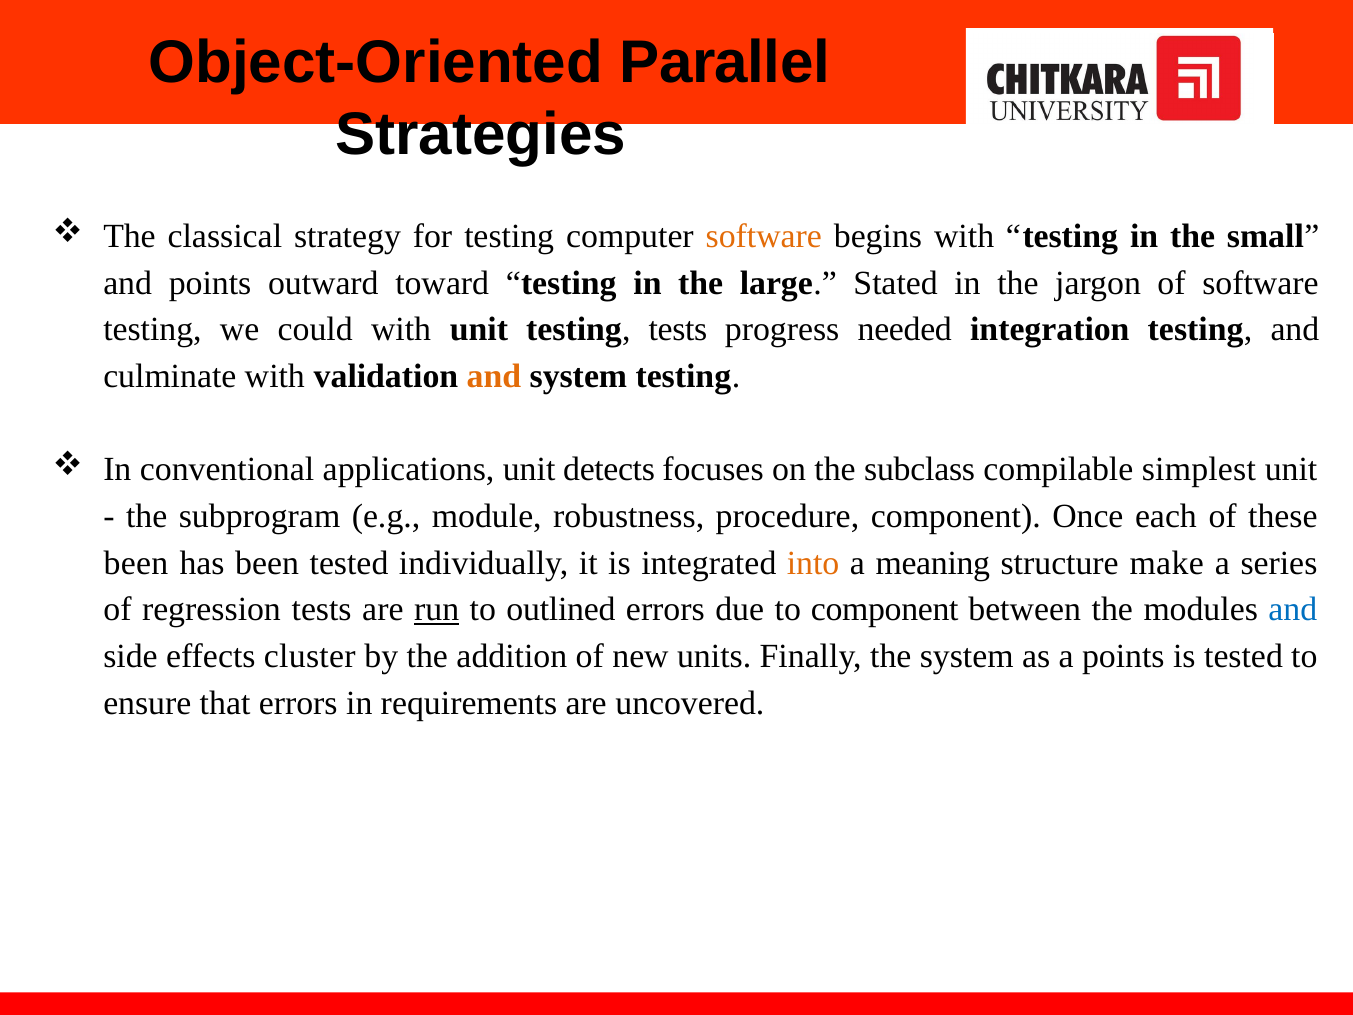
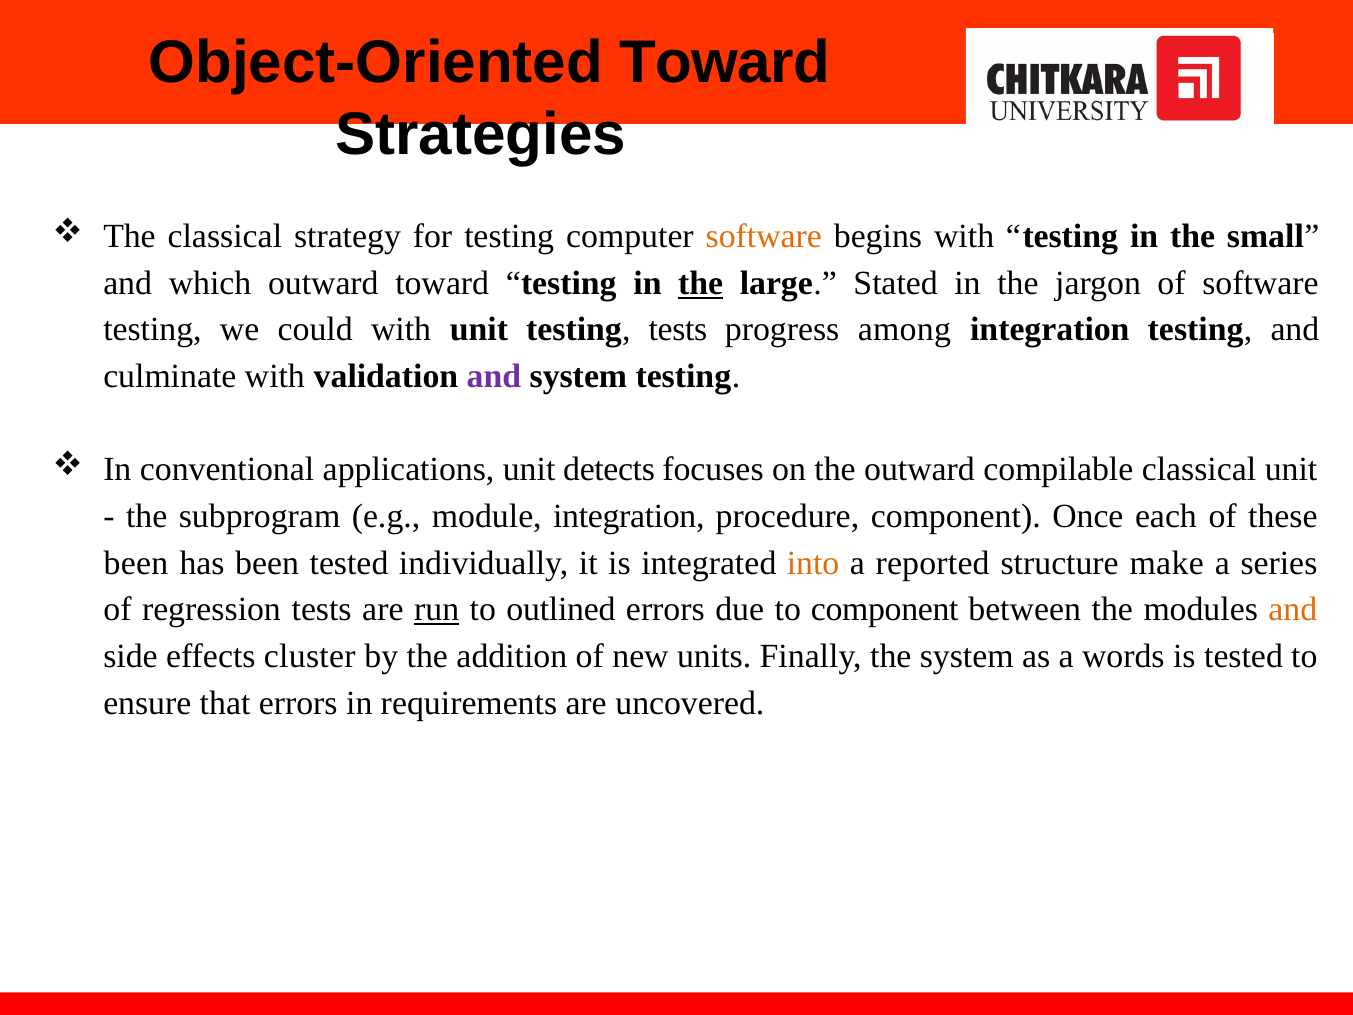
Object-Oriented Parallel: Parallel -> Toward (725, 62)
and points: points -> which (210, 283)
the underline: none -> present (701, 283)
needed: needed -> among (904, 330)
and colour: orange -> purple (494, 376)
the subclass: subclass -> outward (920, 470)
compilable simplest: simplest -> classical (1199, 470)
module robustness: robustness -> integration (629, 516)
meaning: meaning -> reported (933, 563)
and colour: blue -> orange (1293, 610)
a points: points -> words (1123, 656)
